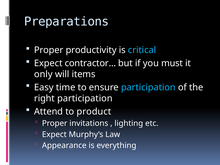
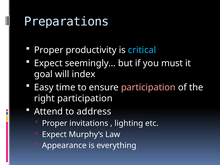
contractor…: contractor… -> seemingly… (90, 63)
only: only -> goal (43, 74)
items: items -> index (84, 74)
participation colour: light blue -> pink (148, 87)
product: product -> address (94, 112)
